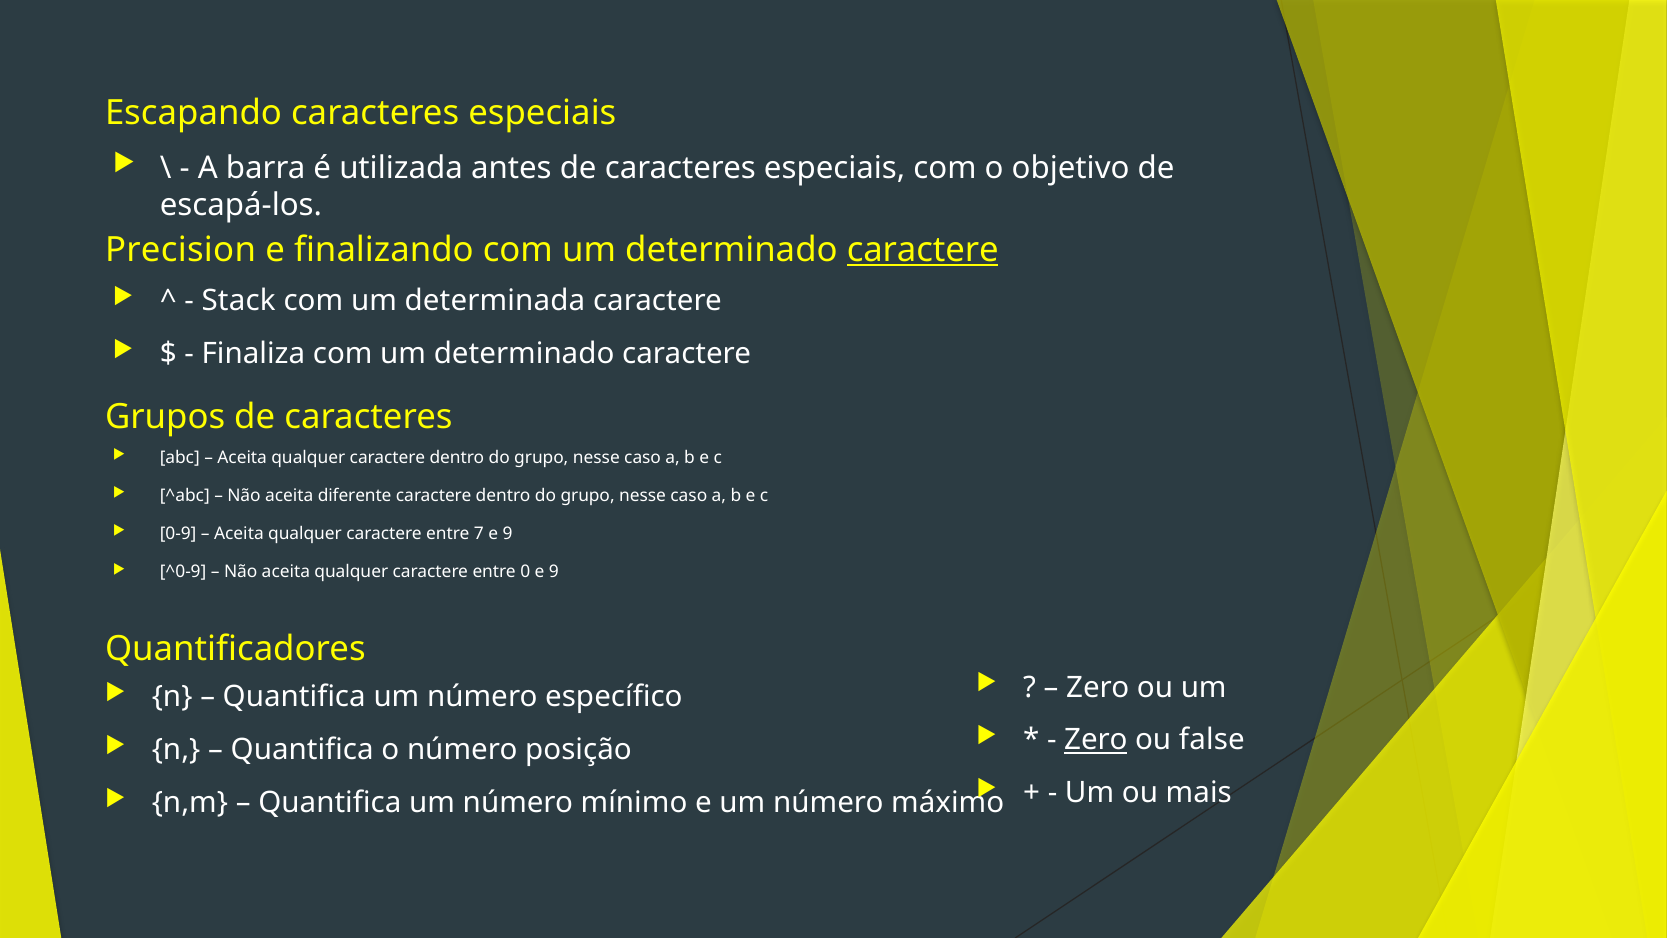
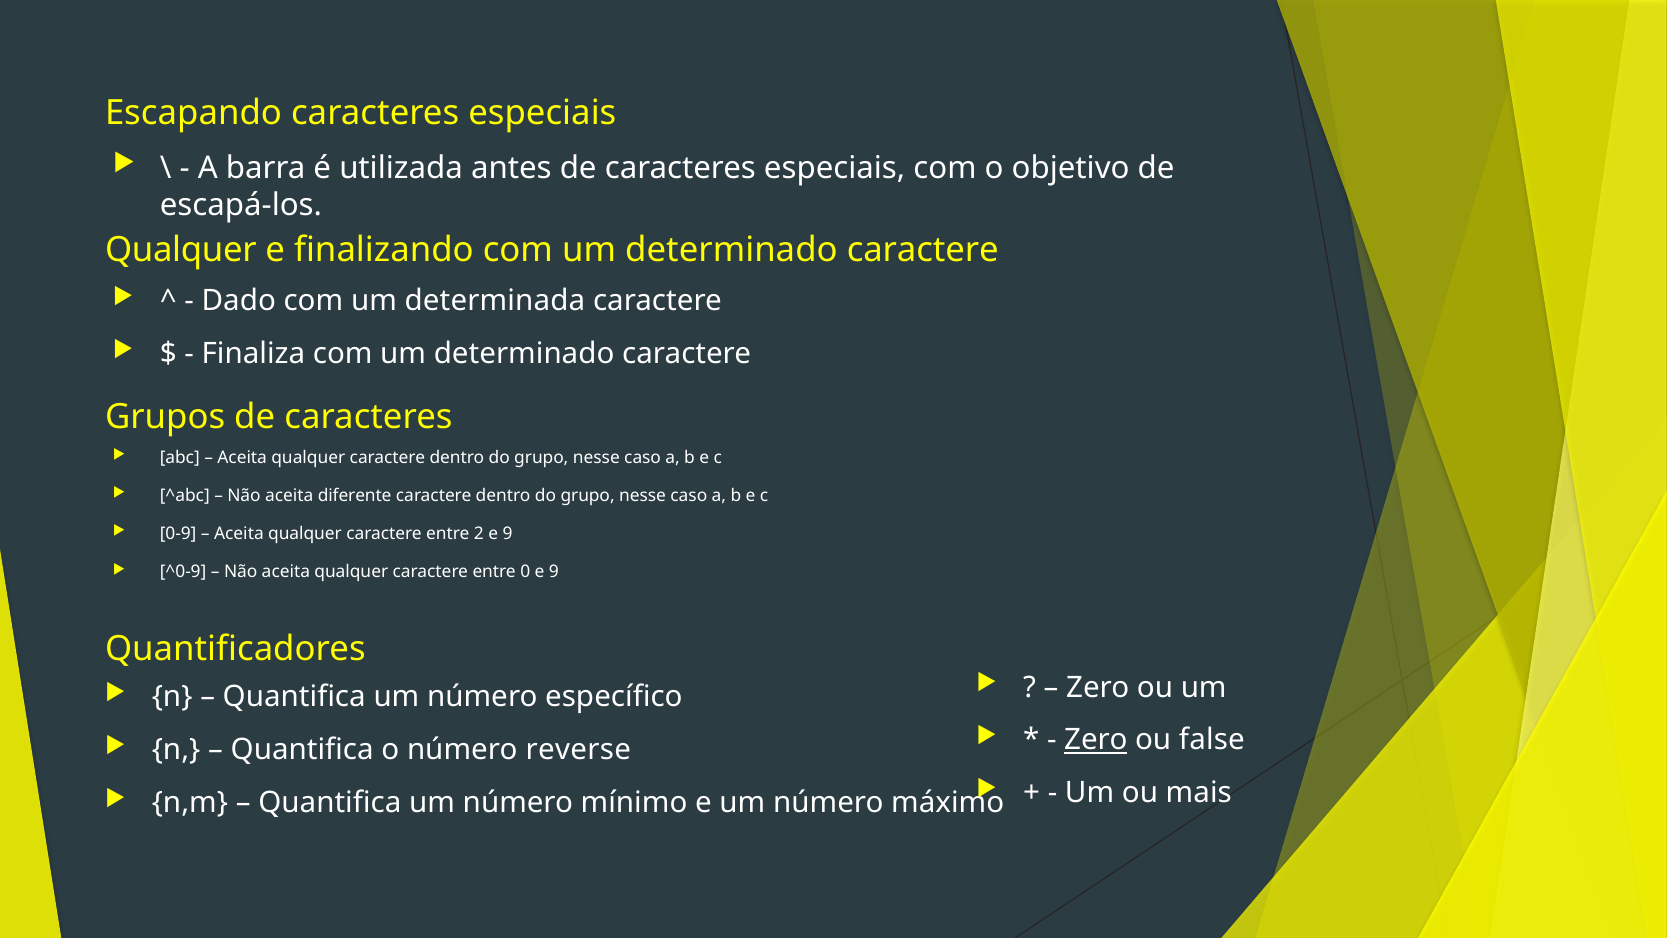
Precision: Precision -> Qualquer (181, 250)
caractere underline: present -> none (923, 250)
Stack: Stack -> Dado (239, 301)
7: 7 -> 2 (479, 534)
posição: posição -> reverse (578, 750)
